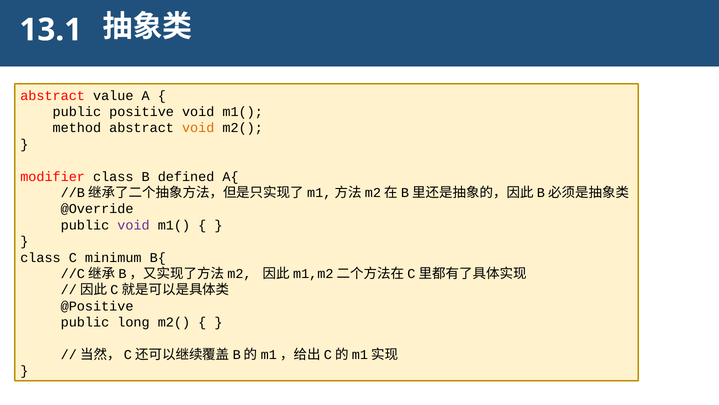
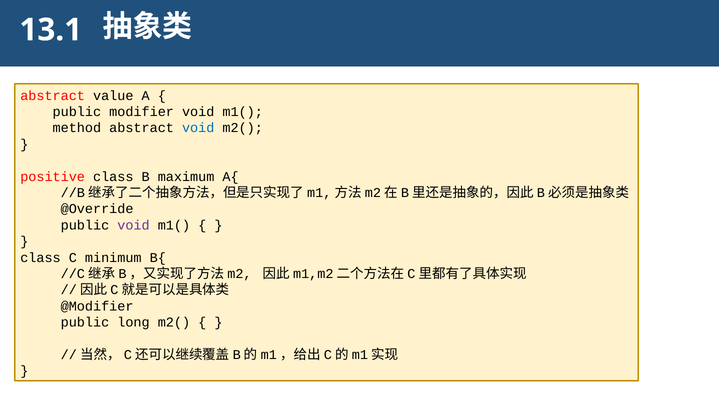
positive: positive -> modifier (142, 112)
void colour: orange -> blue (198, 128)
modifier: modifier -> positive (53, 176)
defined: defined -> maximum (186, 176)
@Positive: @Positive -> @Modifier (97, 306)
